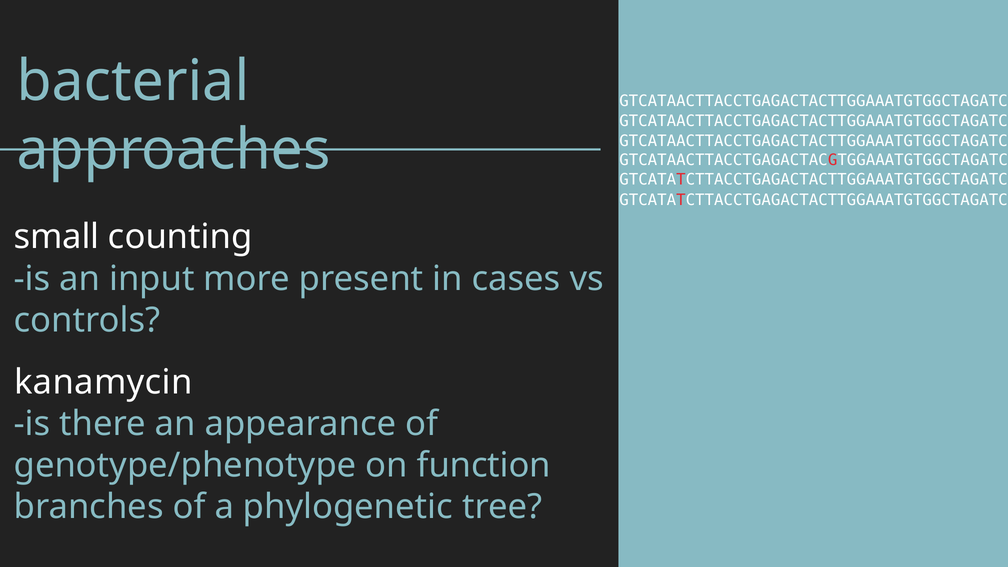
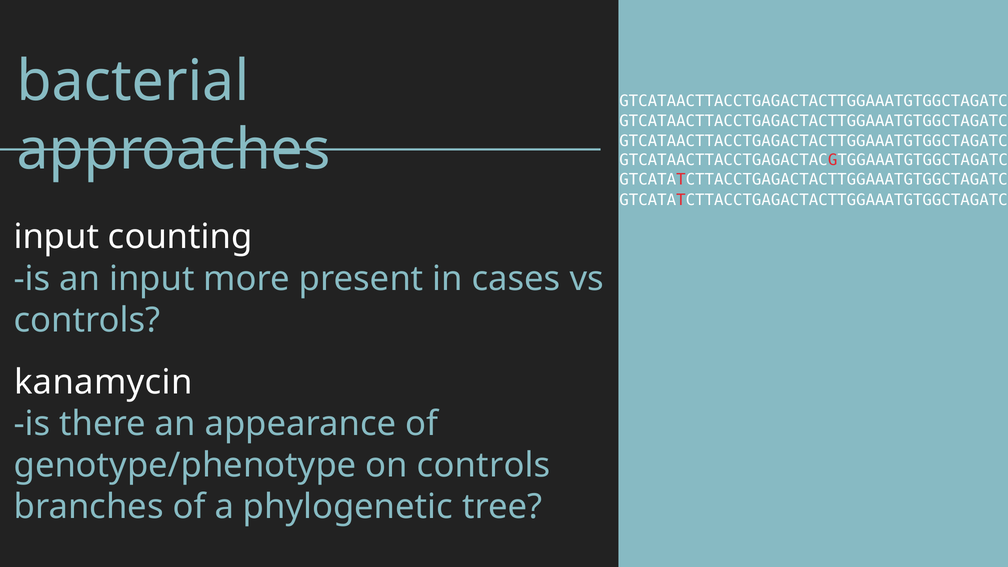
small: small -> input (56, 237)
on function: function -> controls (484, 465)
